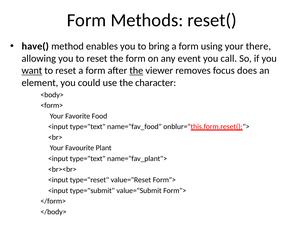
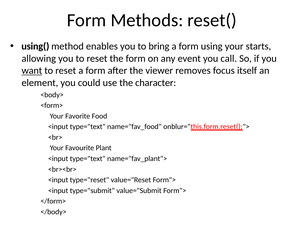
have(: have( -> using( (35, 46)
there: there -> starts (258, 46)
the underline: present -> none (136, 71)
does: does -> itself (247, 71)
